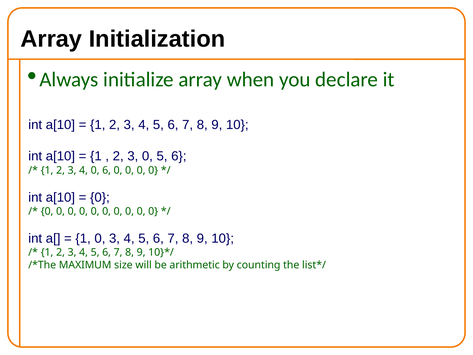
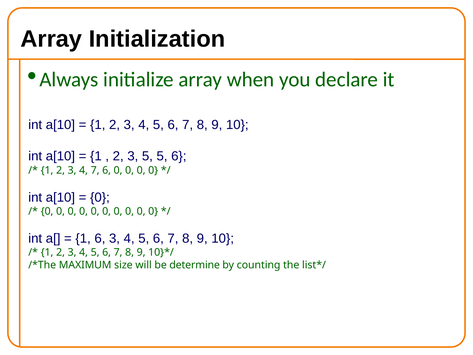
3 0: 0 -> 5 (147, 156)
4 0: 0 -> 7 (95, 170)
1 0: 0 -> 6 (100, 238)
arithmetic: arithmetic -> determine (195, 265)
